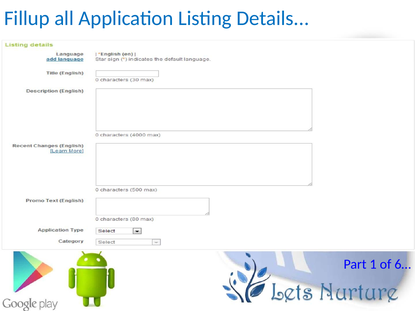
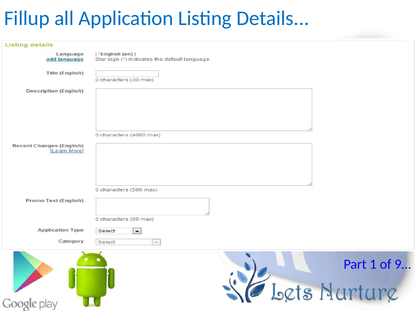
6…: 6… -> 9… (403, 264)
